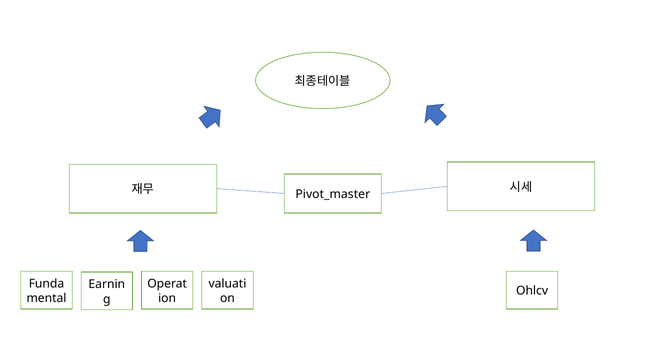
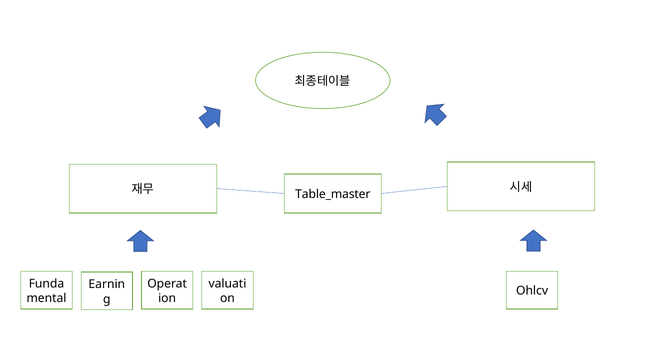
Pivot_master: Pivot_master -> Table_master (333, 194)
